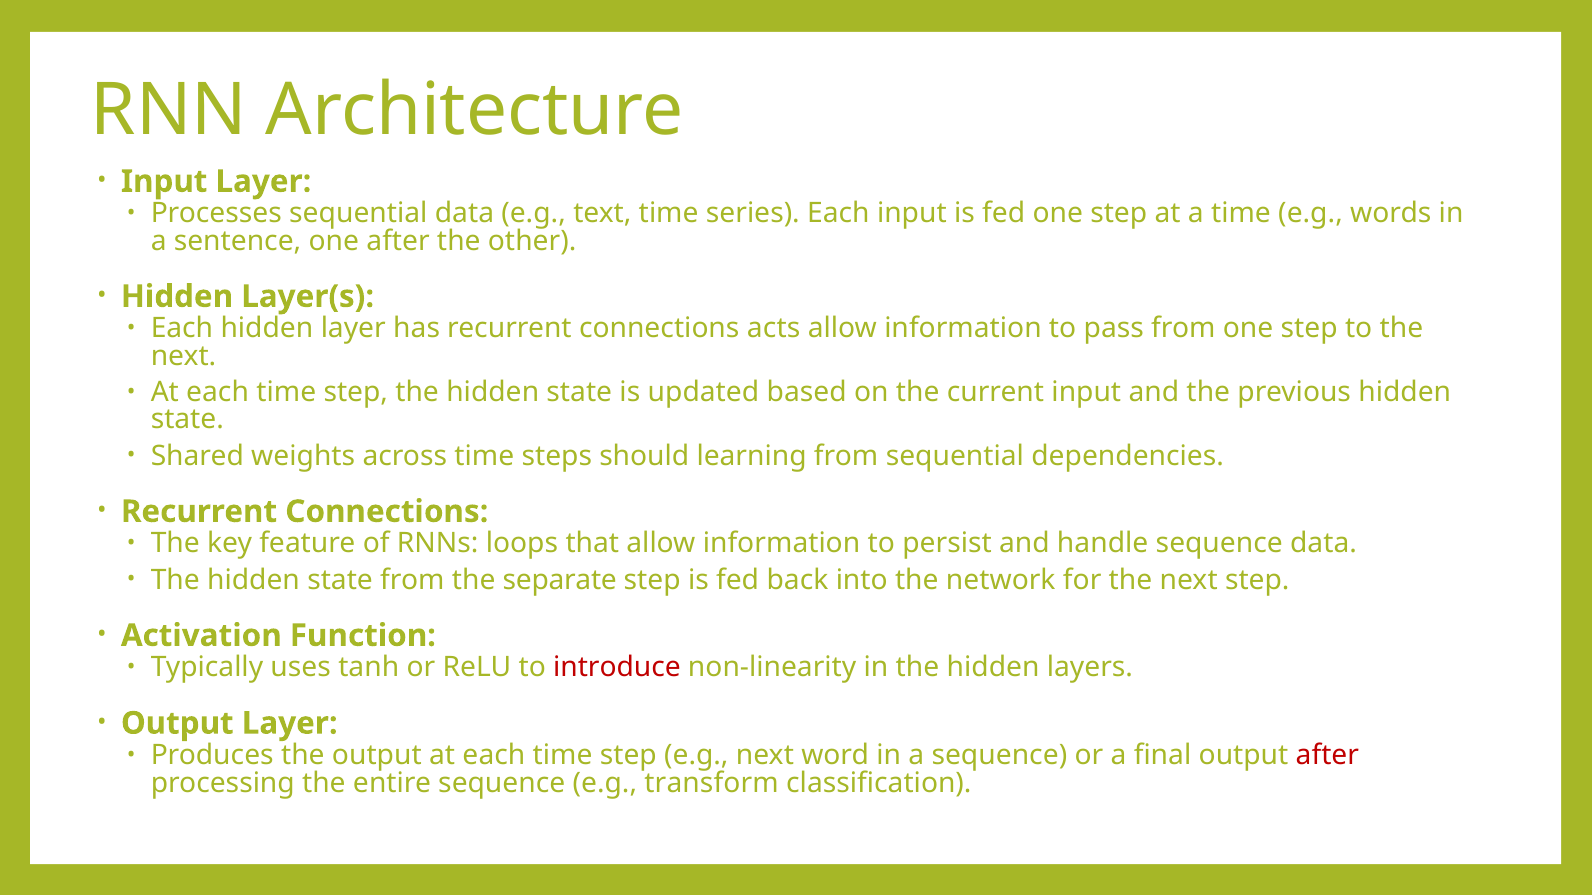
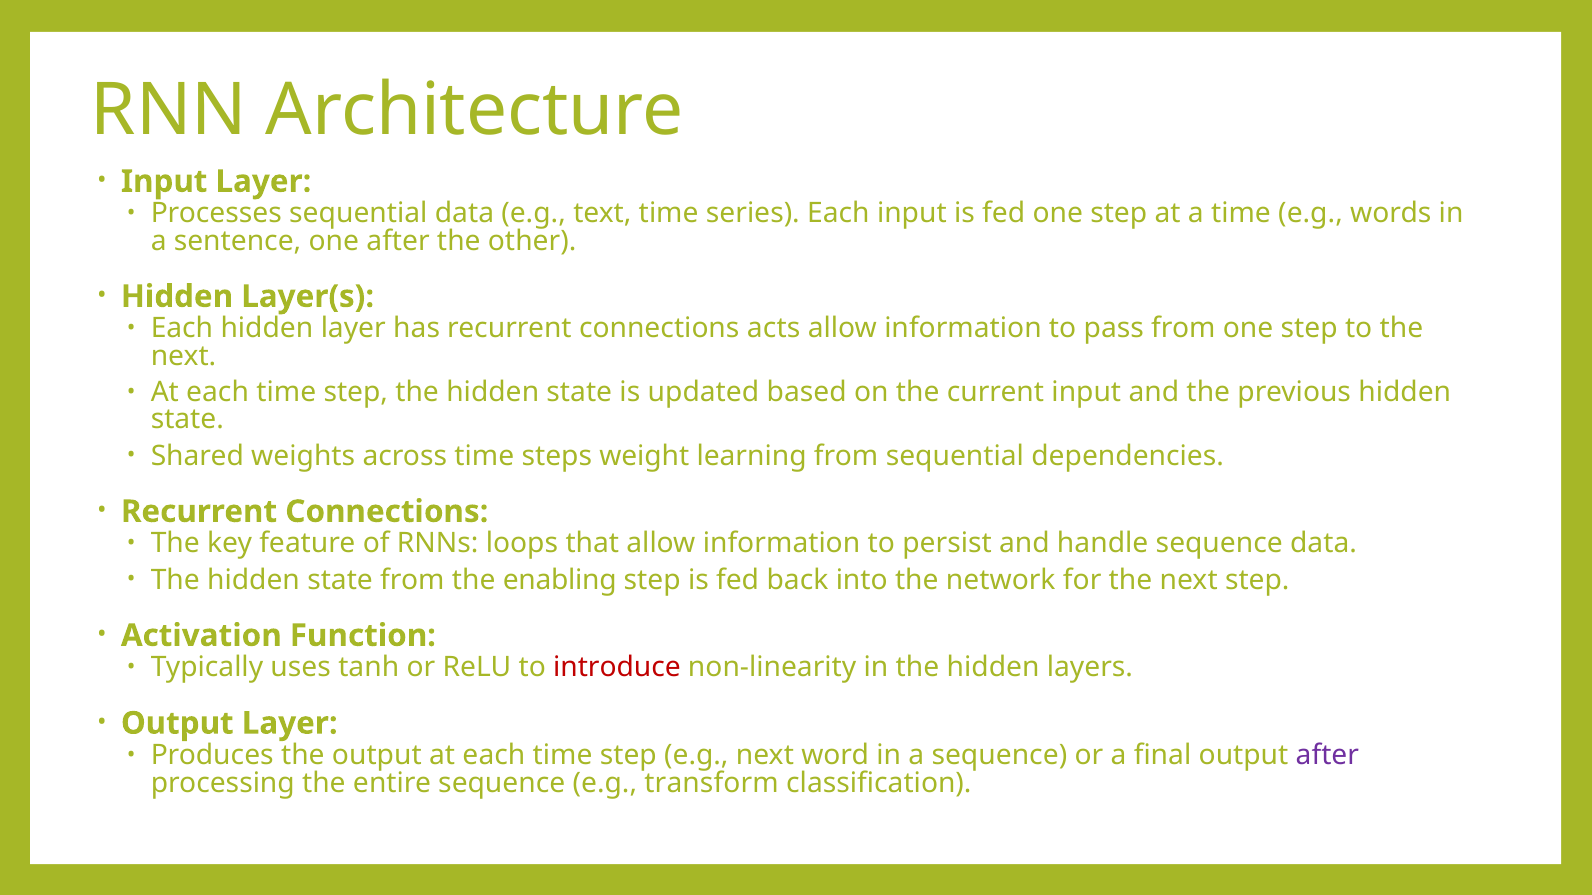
should: should -> weight (644, 456)
separate: separate -> enabling (560, 580)
after colour: red -> purple (1327, 756)
